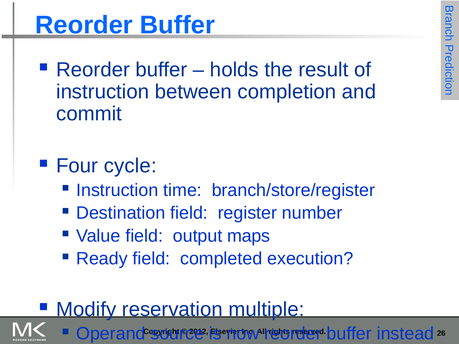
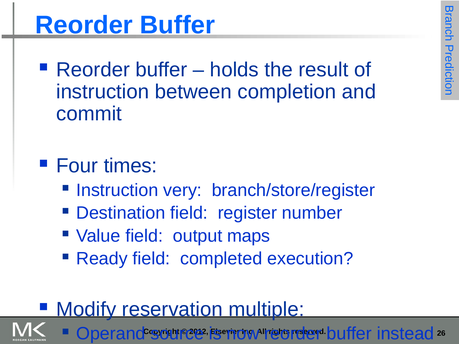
cycle: cycle -> times (130, 166)
time: time -> very (183, 190)
